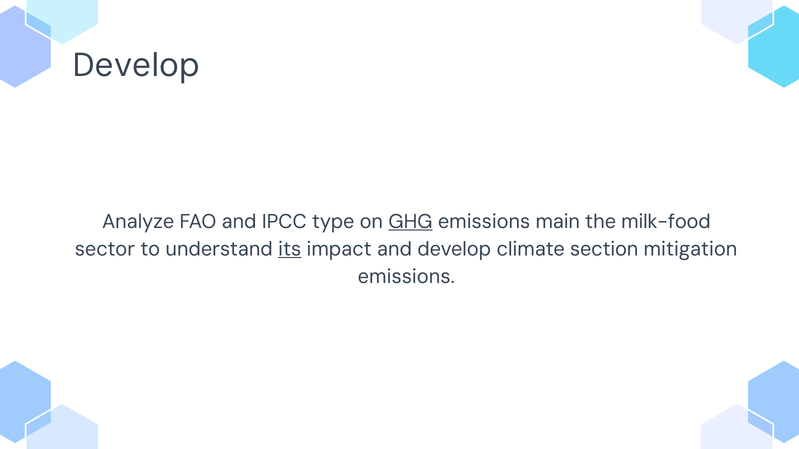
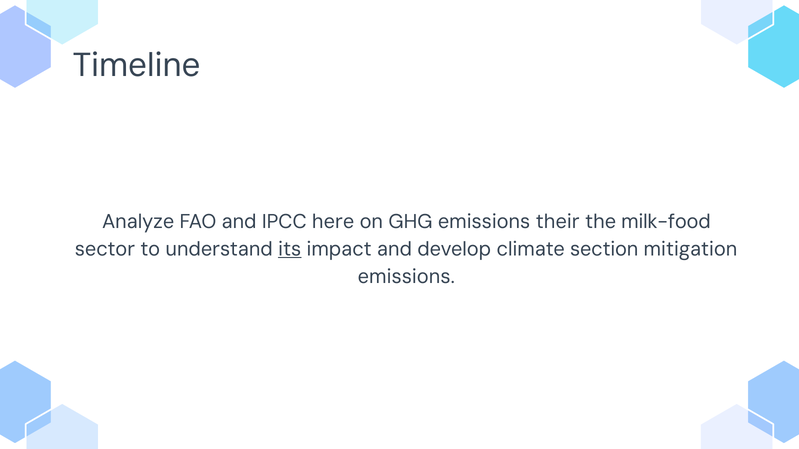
Develop: Develop -> Timeline (137, 65)
type: type -> here (333, 222)
GHG underline: present -> none (410, 222)
main: main -> their (558, 222)
